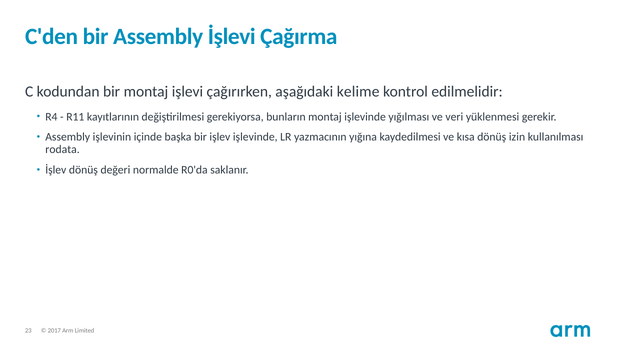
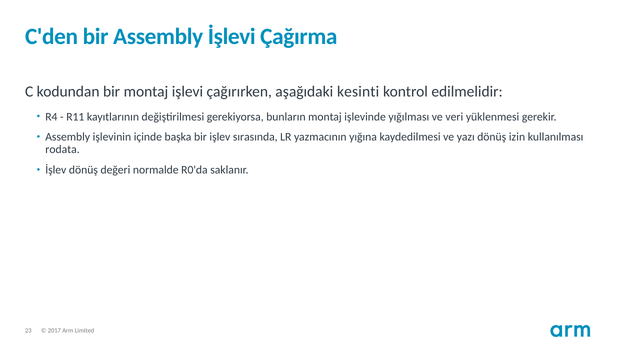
kelime: kelime -> kesinti (358, 92)
işlev işlevinde: işlevinde -> sırasında (255, 137)
kısa: kısa -> yazı (466, 137)
